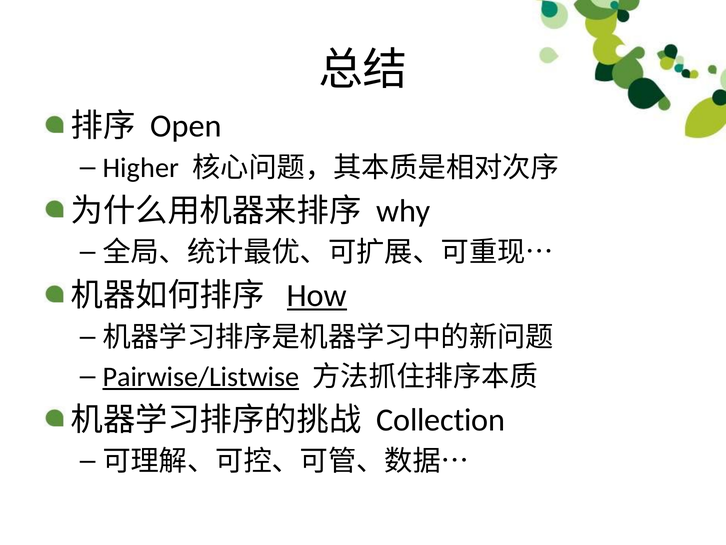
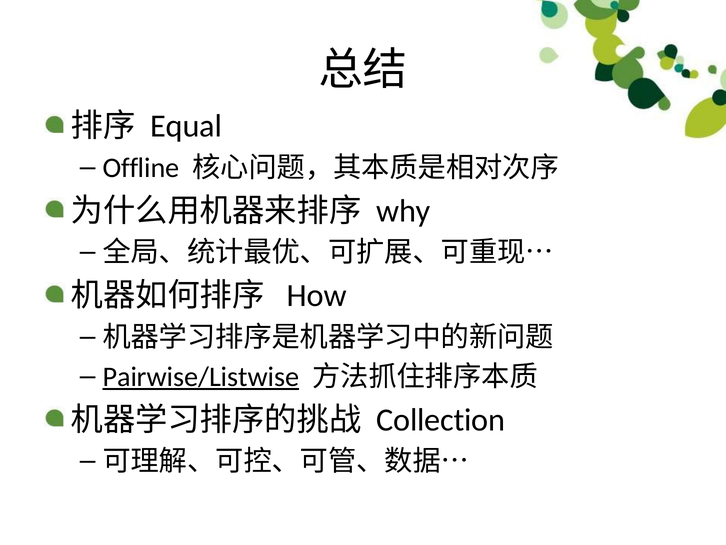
Open: Open -> Equal (186, 126)
Higher: Higher -> Offline (141, 168)
How underline: present -> none (317, 295)
